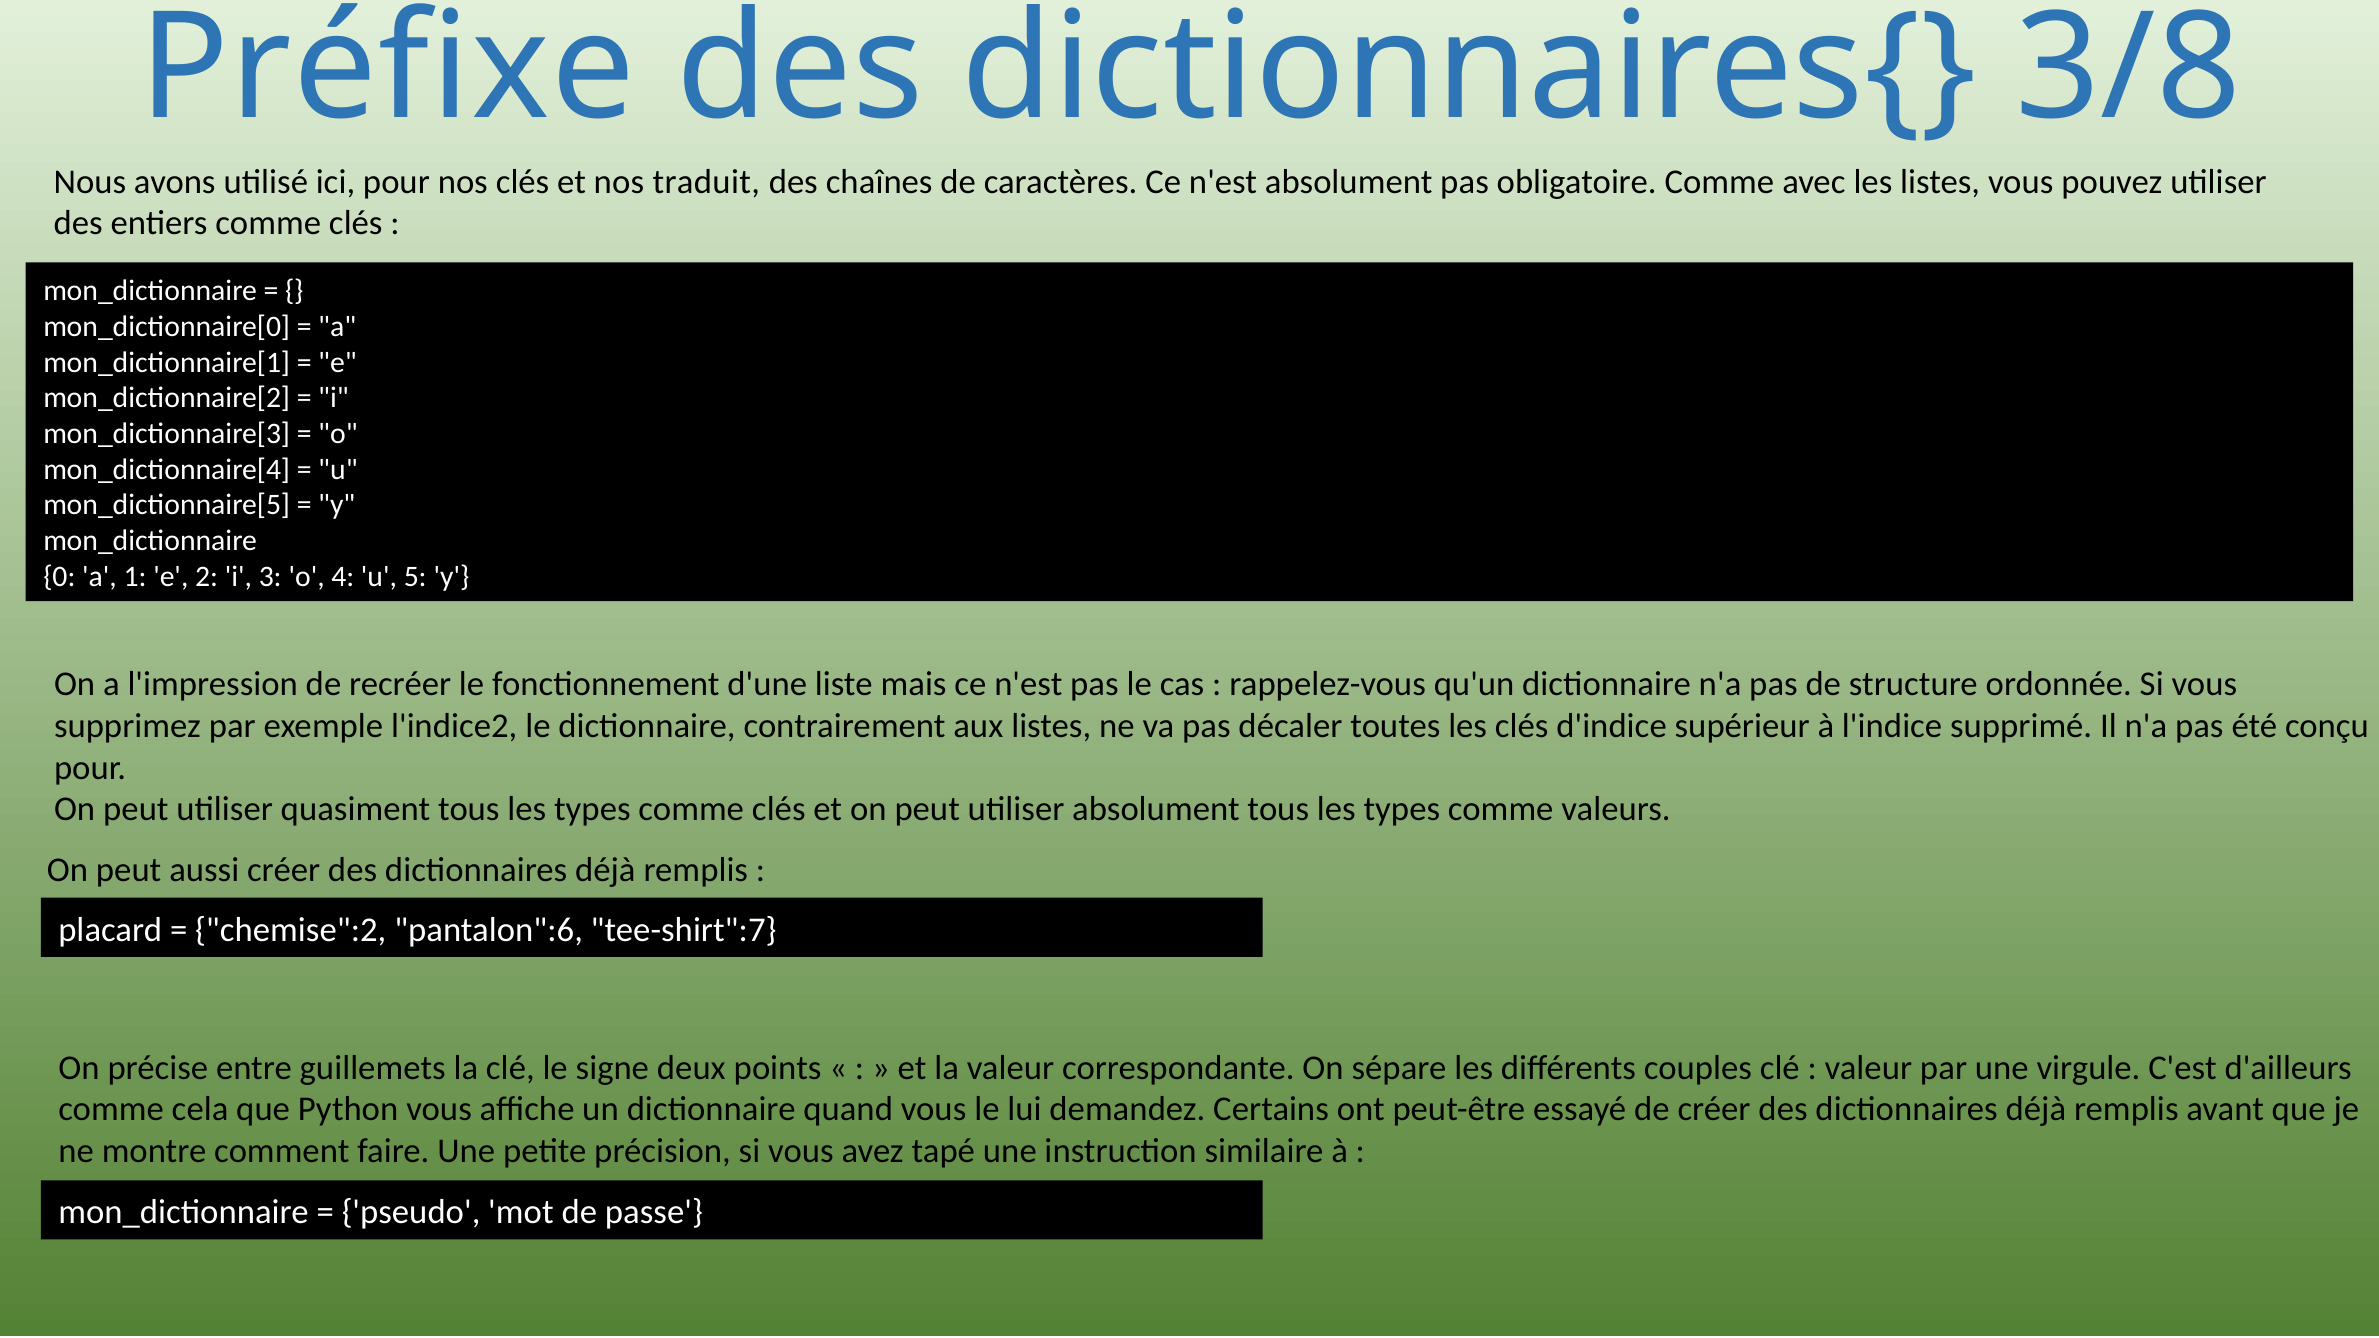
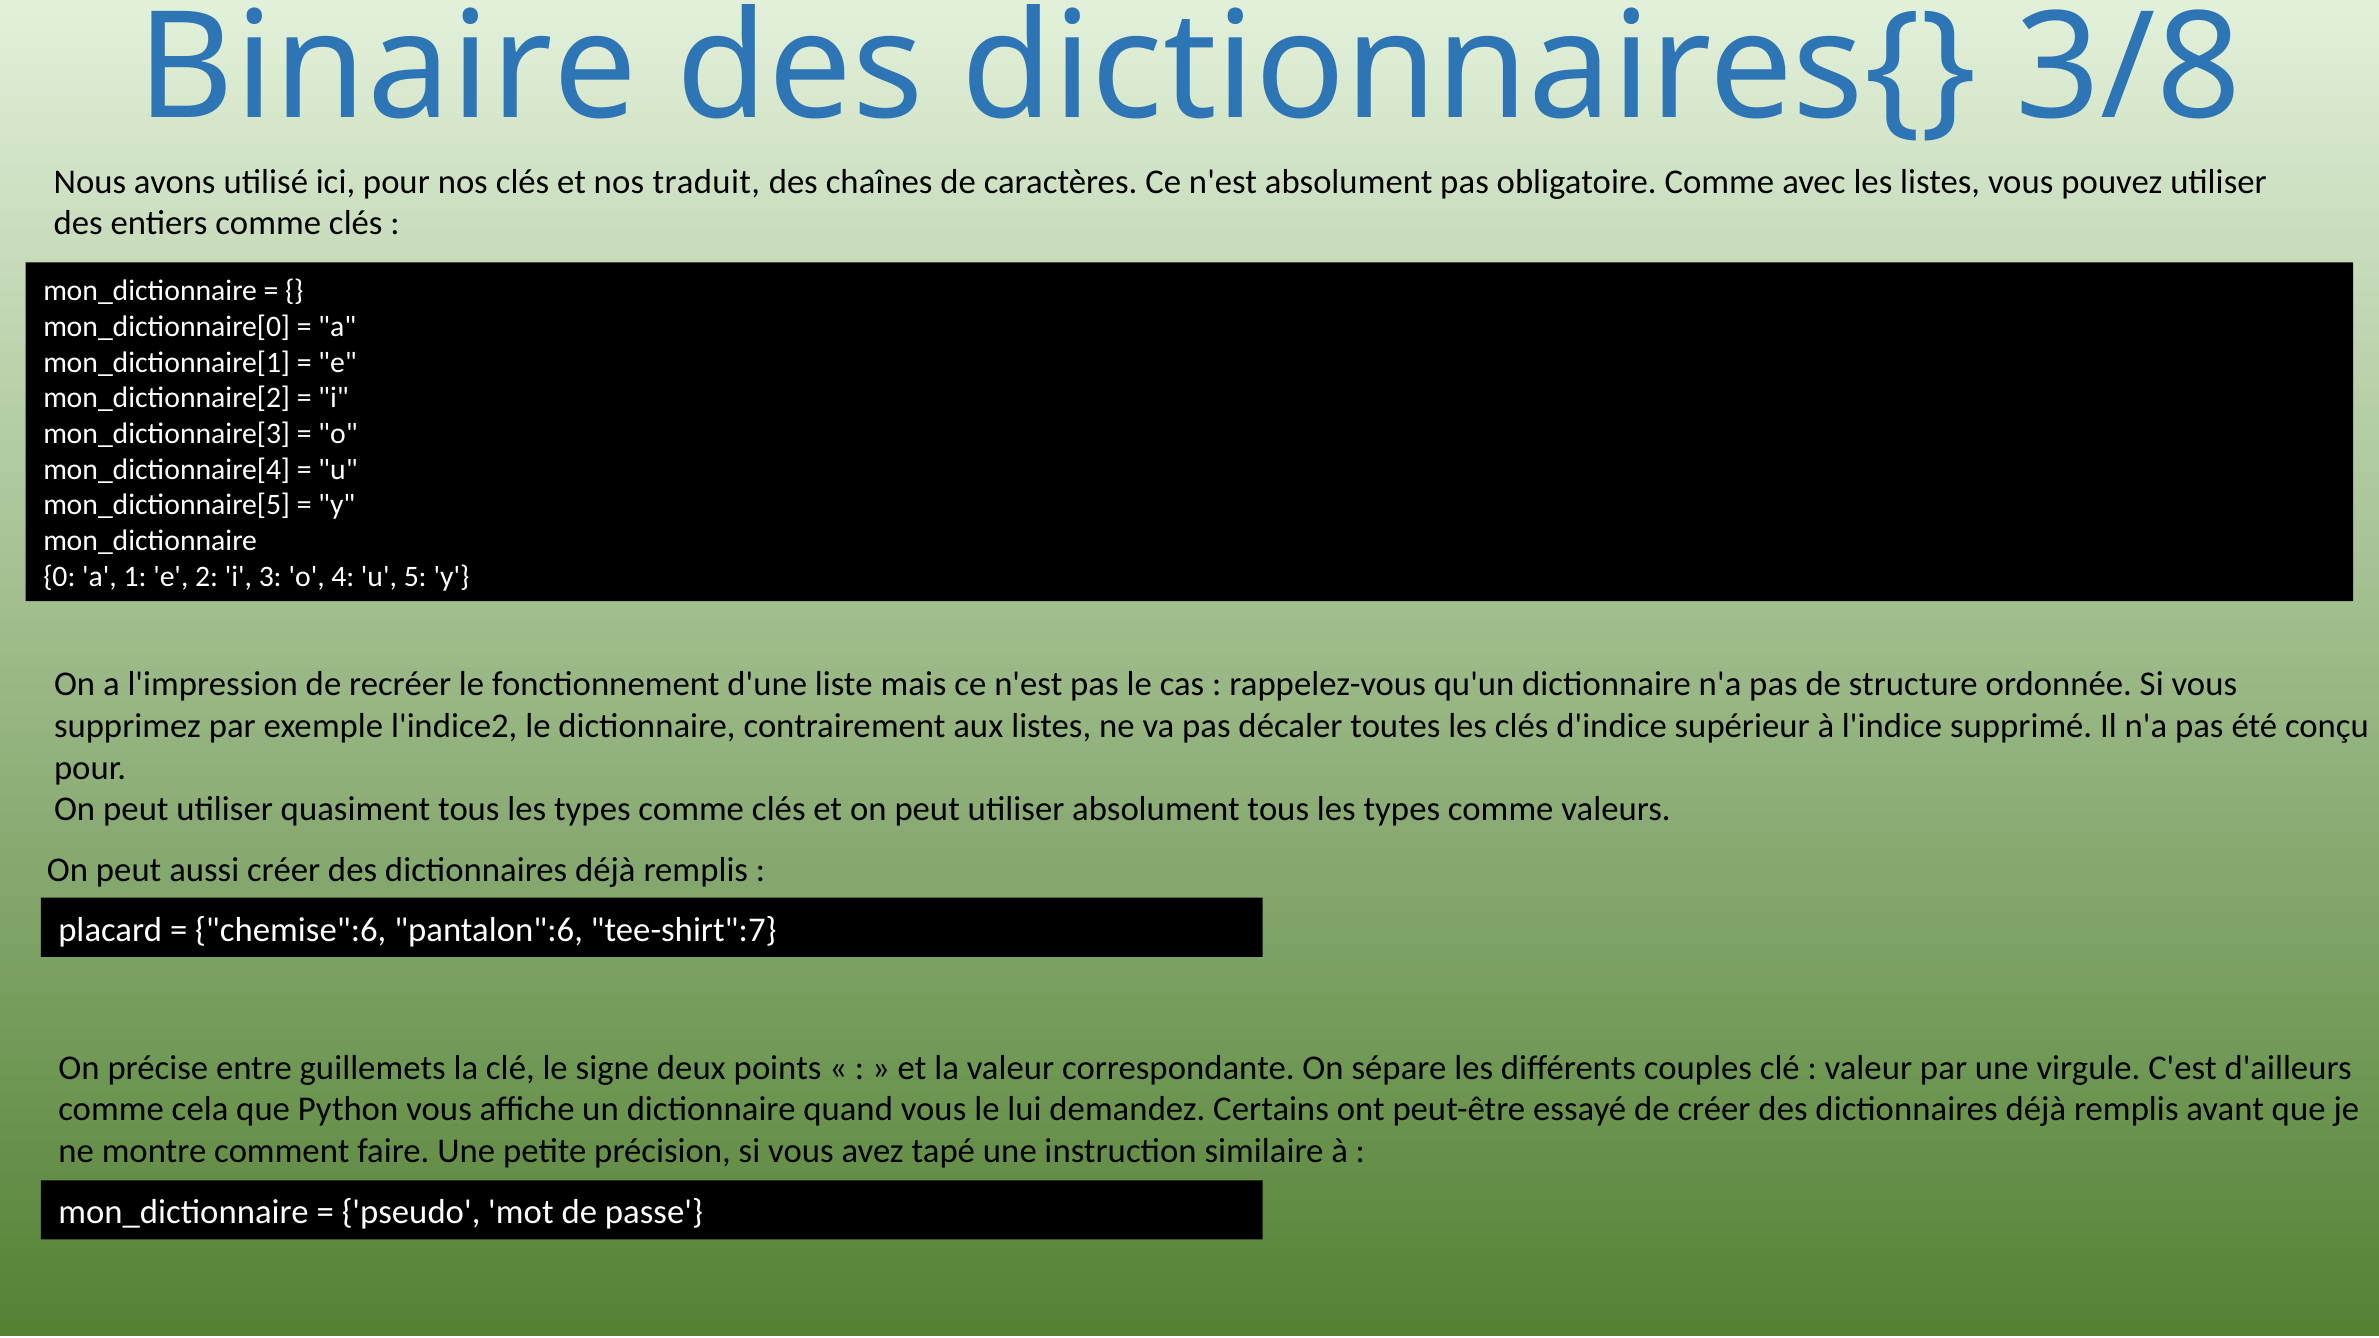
Préfixe: Préfixe -> Binaire (387, 68)
chemise":2: chemise":2 -> chemise":6 (291, 930)
